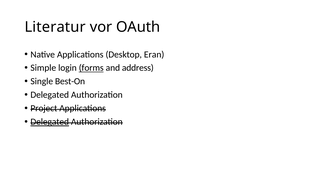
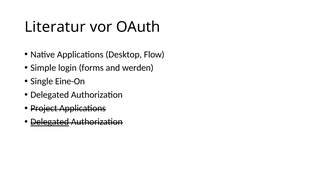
Eran: Eran -> Flow (154, 54)
forms underline: present -> none (91, 68)
address: address -> werden (138, 68)
Best-On: Best-On -> Eine-On (70, 81)
